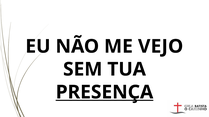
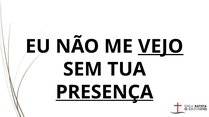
VEJO underline: none -> present (161, 47)
